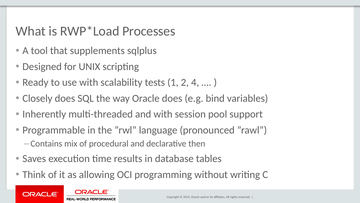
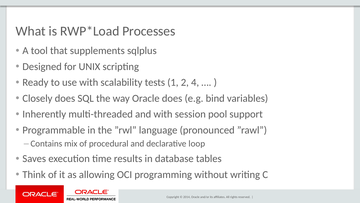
then: then -> loop (197, 143)
